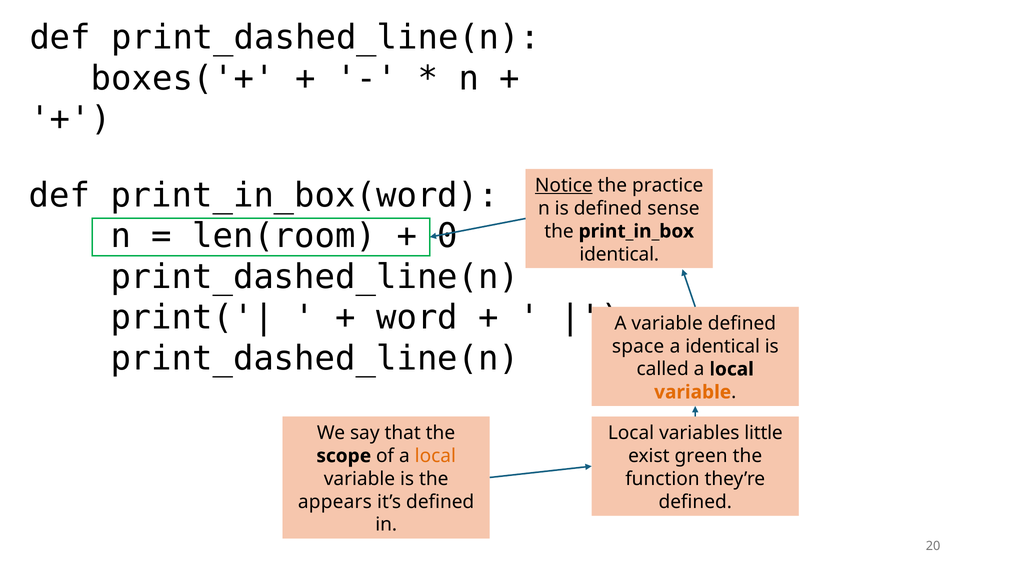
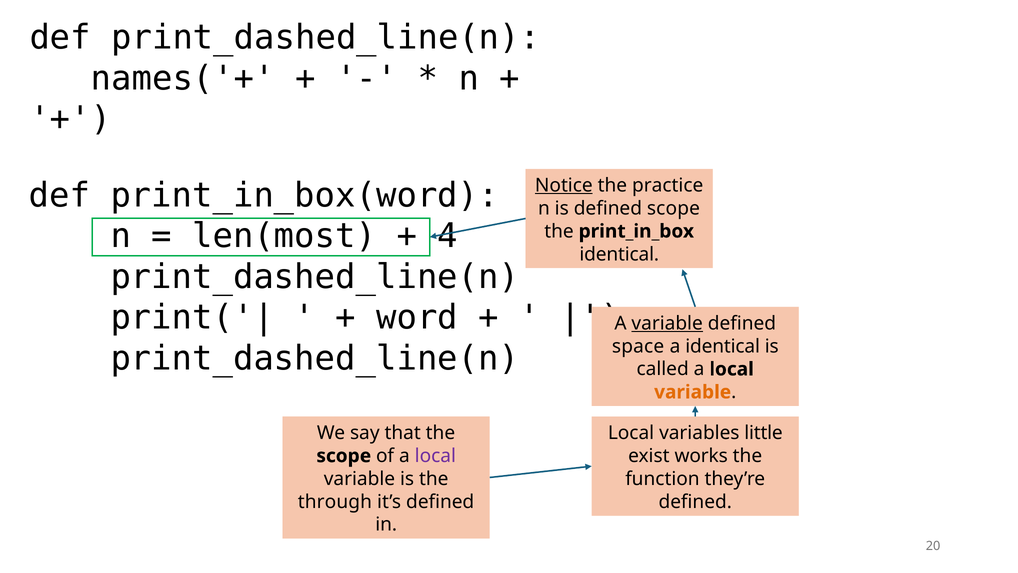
boxes('+: boxes('+ -> names('+ (183, 78)
defined sense: sense -> scope (673, 208)
len(room: len(room -> len(most (284, 236)
0: 0 -> 4 (448, 236)
variable underline: none -> present (667, 323)
green: green -> works (701, 456)
local colour: orange -> purple (435, 456)
appears: appears -> through (335, 501)
